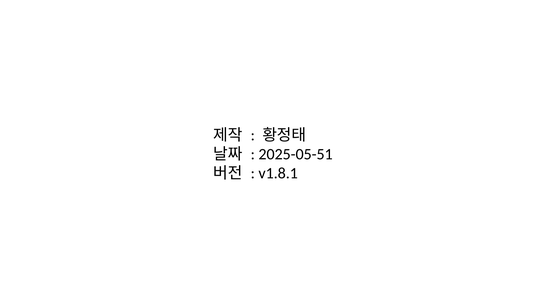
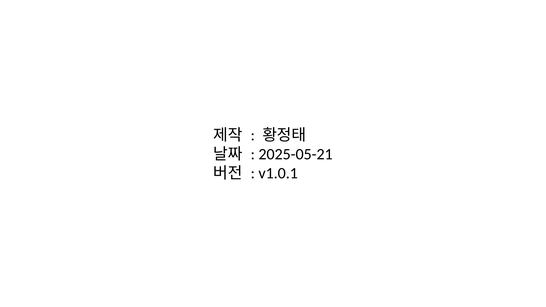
2025-05-51: 2025-05-51 -> 2025-05-21 (296, 154)
v1.8.1: v1.8.1 -> v1.0.1 (278, 173)
